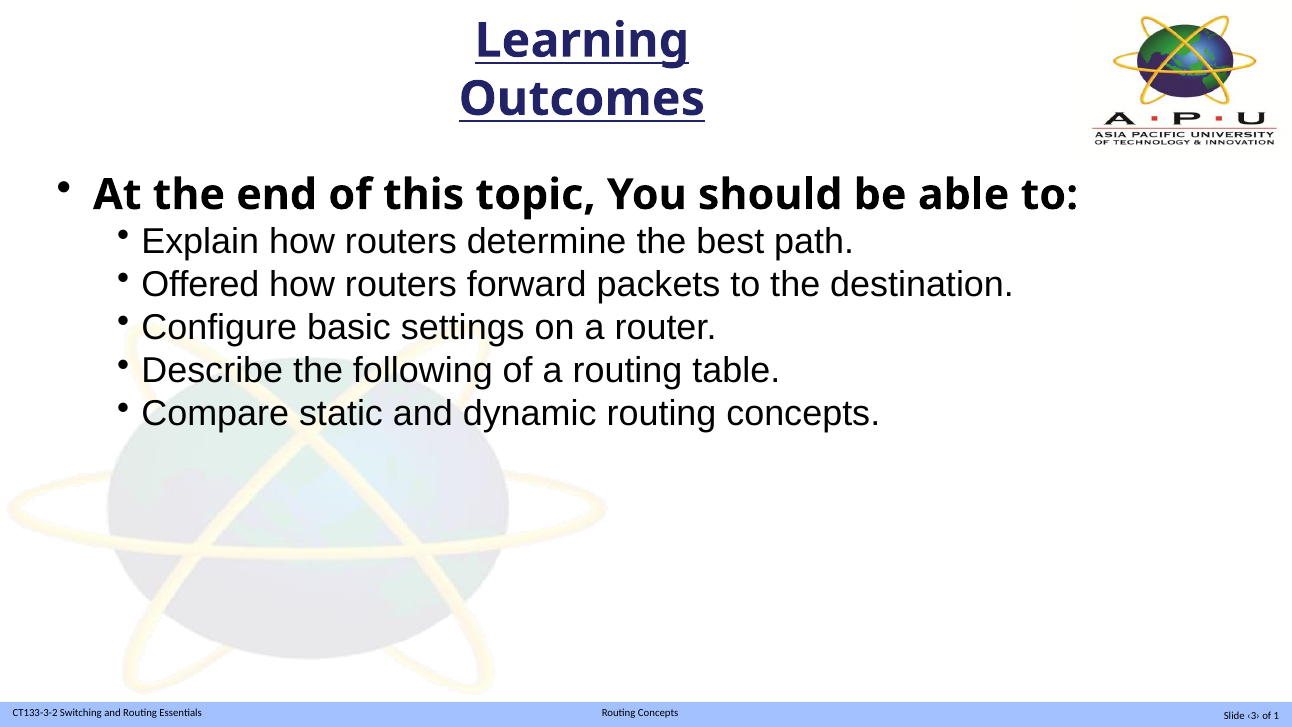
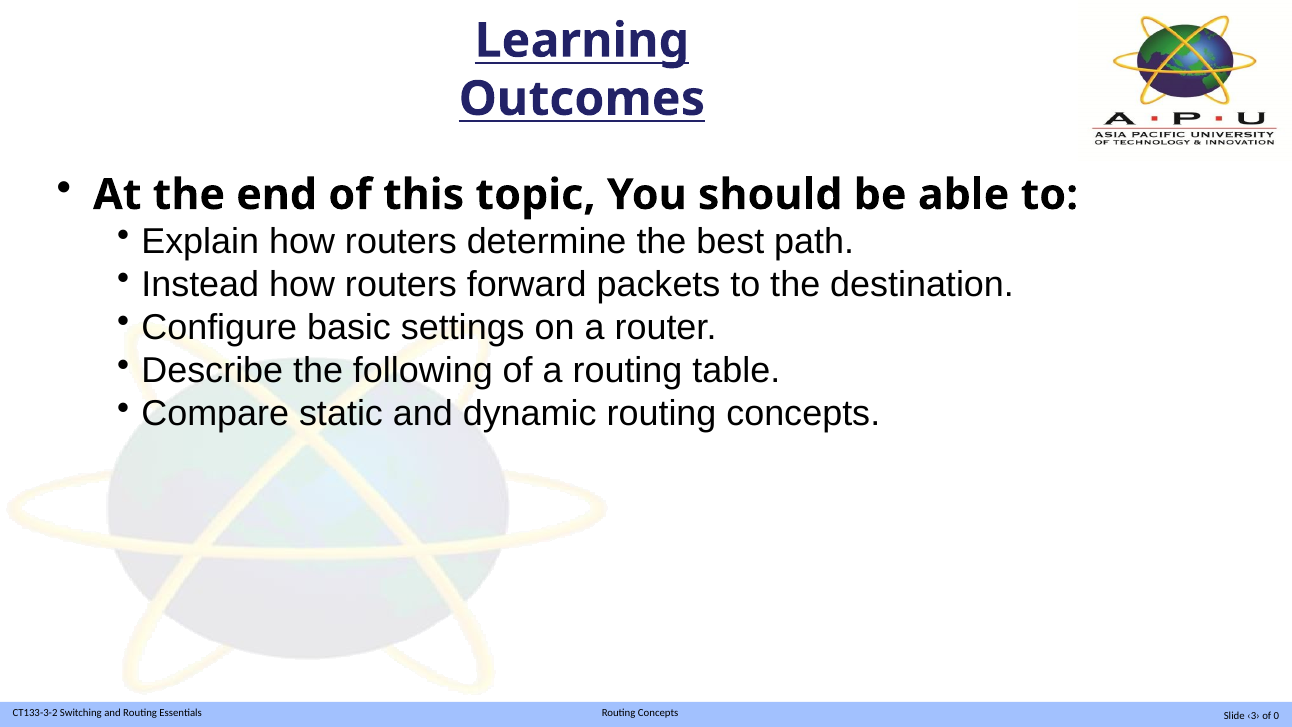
Offered: Offered -> Instead (200, 285)
1: 1 -> 0 (1276, 716)
